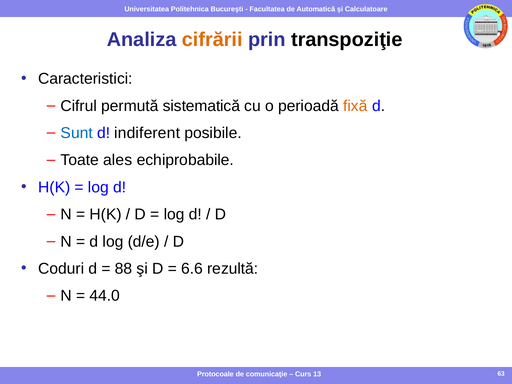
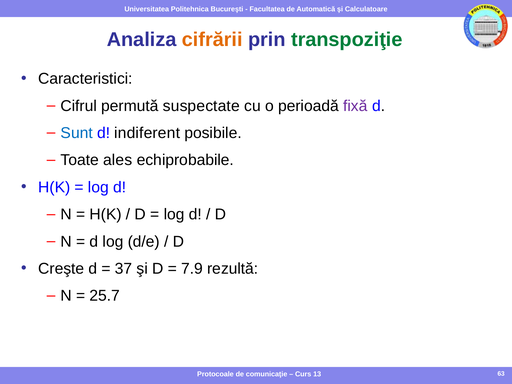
transpoziţie colour: black -> green (347, 40)
sistematică: sistematică -> suspectate (201, 106)
fixă colour: orange -> purple (355, 106)
Coduri: Coduri -> Creşte (61, 269)
88: 88 -> 37 (124, 269)
6.6: 6.6 -> 7.9 (192, 269)
44.0: 44.0 -> 25.7 (105, 296)
